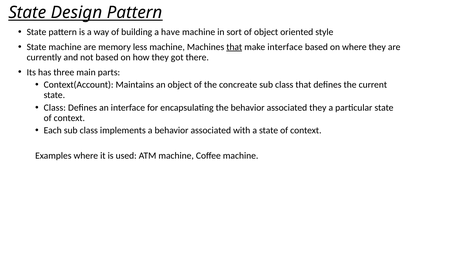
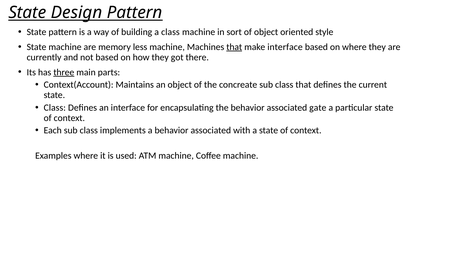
a have: have -> class (170, 32)
three underline: none -> present (64, 72)
associated they: they -> gate (318, 108)
